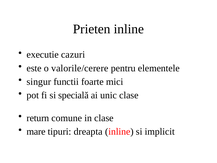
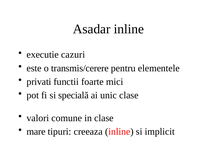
Prieten: Prieten -> Asadar (92, 29)
valorile/cerere: valorile/cerere -> transmis/cerere (80, 68)
singur: singur -> privati (39, 82)
return: return -> valori (38, 118)
dreapta: dreapta -> creeaza (88, 131)
